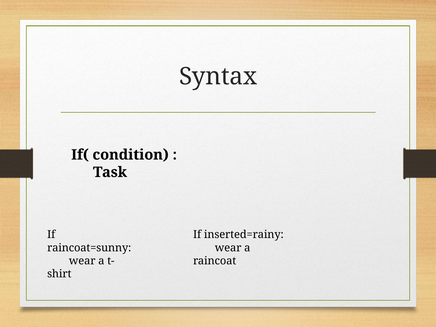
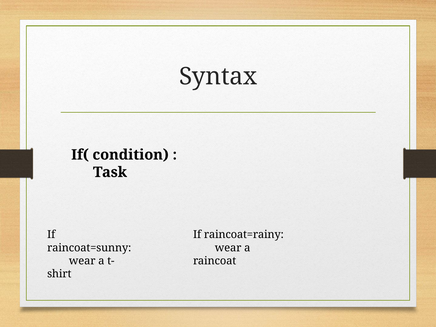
inserted=rainy: inserted=rainy -> raincoat=rainy (244, 235)
